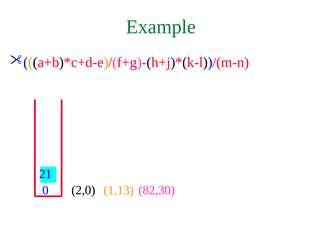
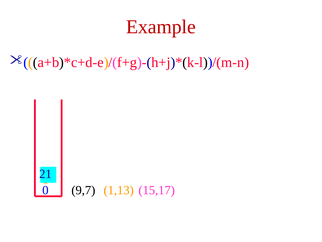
Example colour: green -> red (161, 27)
2,0: 2,0 -> 9,7 (83, 190)
82,30: 82,30 -> 15,17 (157, 190)
